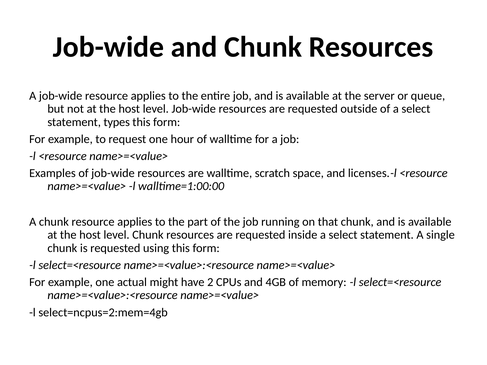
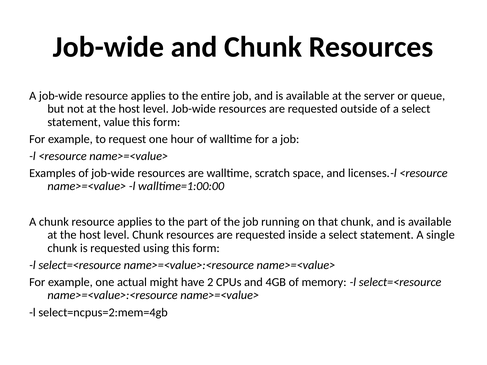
types: types -> value (117, 122)
